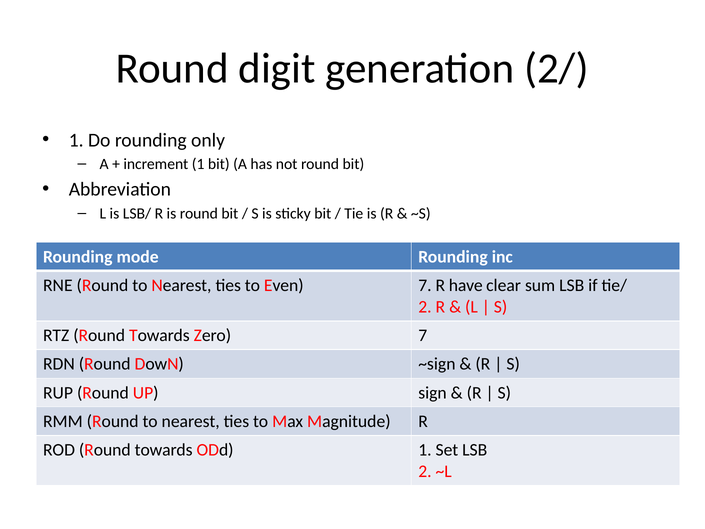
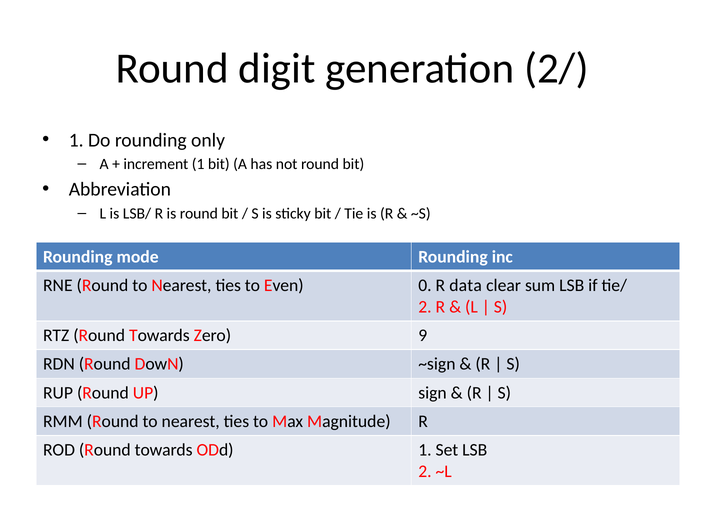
Even 7: 7 -> 0 (425, 285)
have: have -> data (466, 285)
Zero 7: 7 -> 9 (423, 335)
